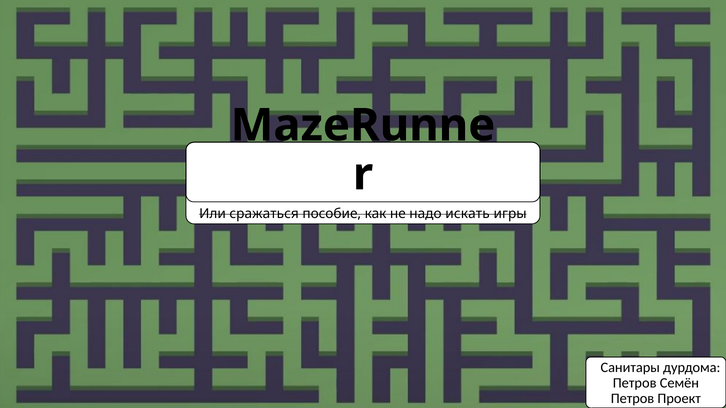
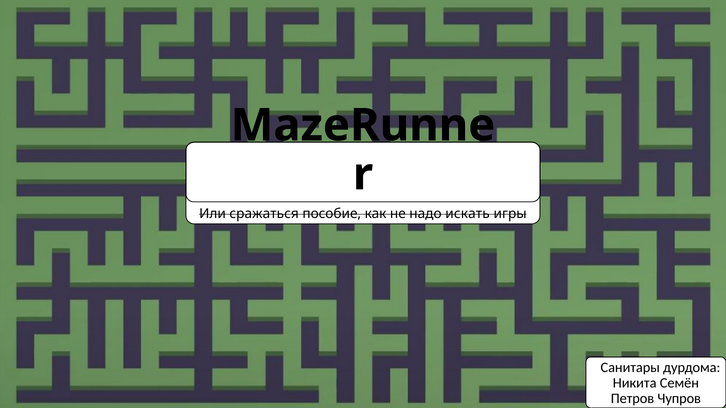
Петров: Петров -> Никита (635, 383)
Проект: Проект -> Чупров (679, 399)
